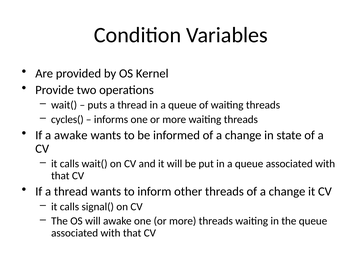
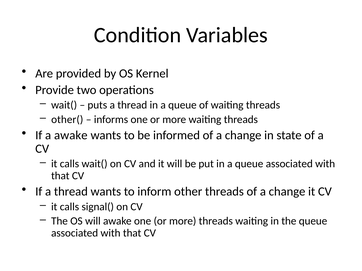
cycles(: cycles( -> other( (67, 120)
